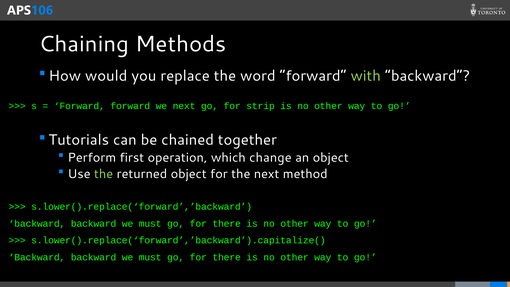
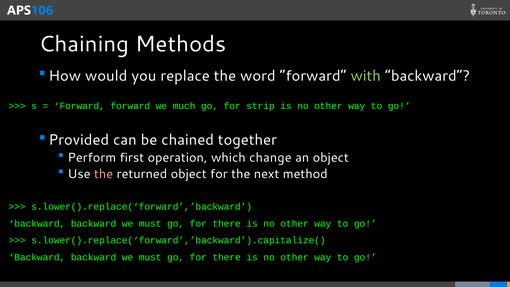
we next: next -> much (184, 106)
Tutorials: Tutorials -> Provided (79, 140)
the colour: light green -> pink (104, 174)
